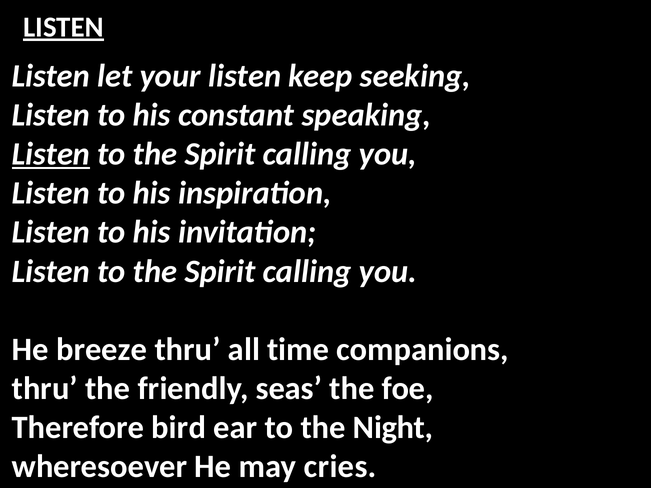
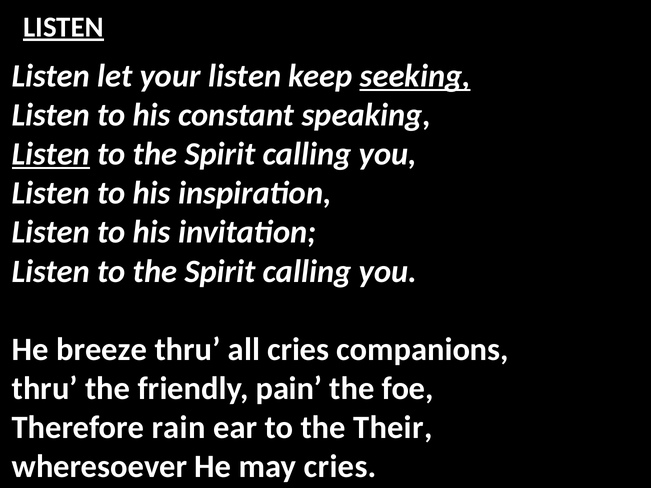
seeking underline: none -> present (415, 76)
all time: time -> cries (298, 350)
seas: seas -> pain (289, 389)
bird: bird -> rain (179, 428)
Night: Night -> Their (393, 428)
